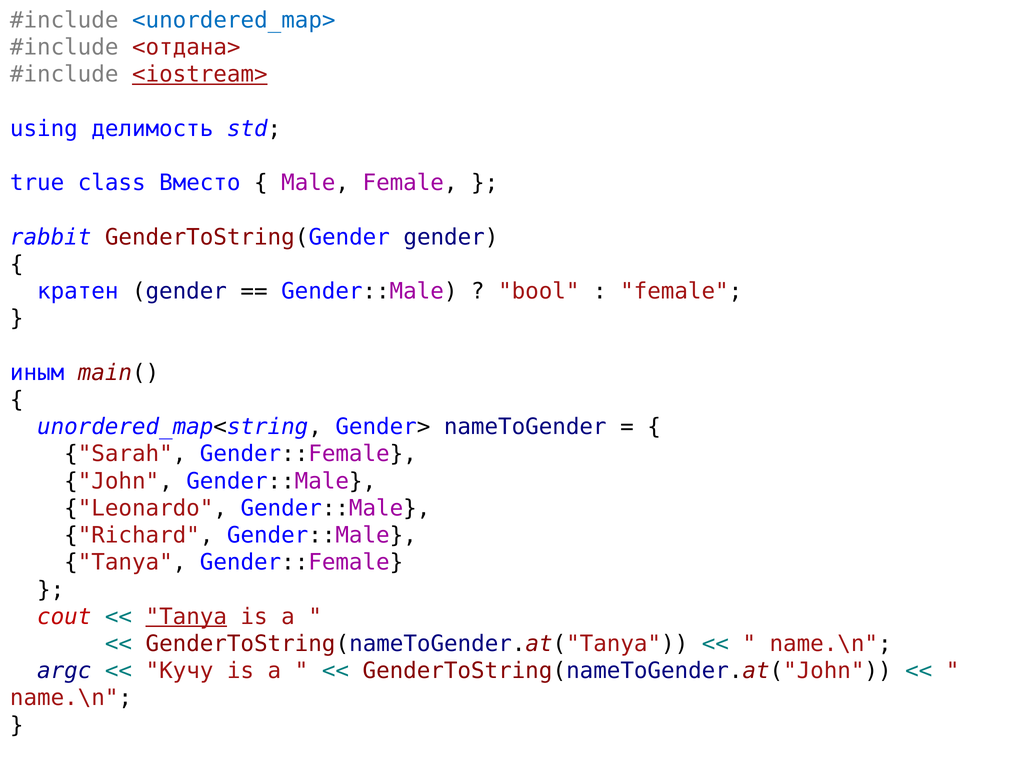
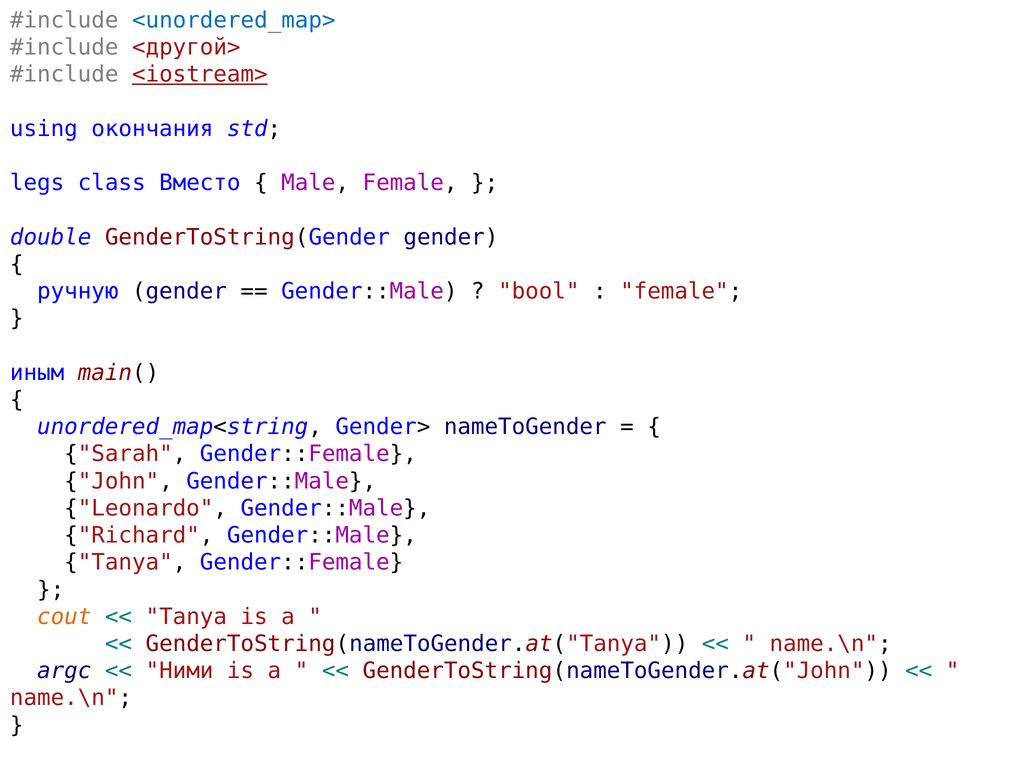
<отдана>: <отдана> -> <другой> (186, 47)
делимость: делимость -> окончания (152, 129)
true: true -> legs (37, 183)
rabbit: rabbit -> double (51, 237)
кратен: кратен -> ручную (78, 291)
cout colour: red -> orange (64, 616)
Tanya underline: present -> none (186, 616)
Кучу: Кучу -> Ними (180, 671)
